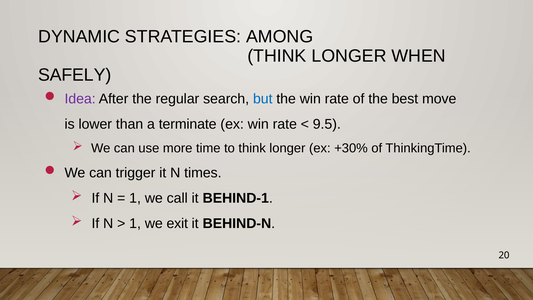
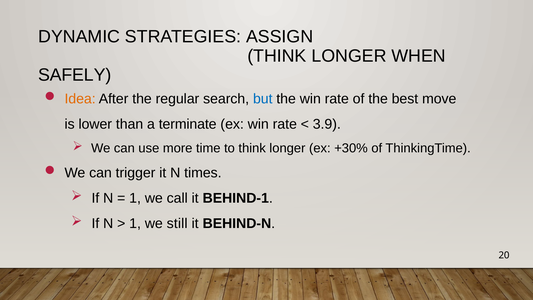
AMONG: AMONG -> ASSIGN (280, 37)
Idea colour: purple -> orange (80, 99)
9.5: 9.5 -> 3.9 (327, 124)
exit: exit -> still (177, 223)
